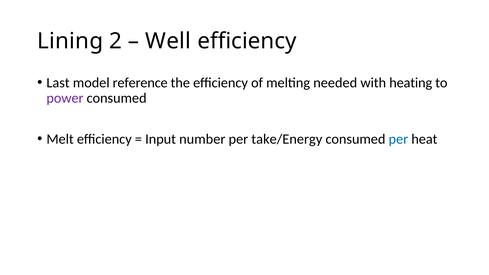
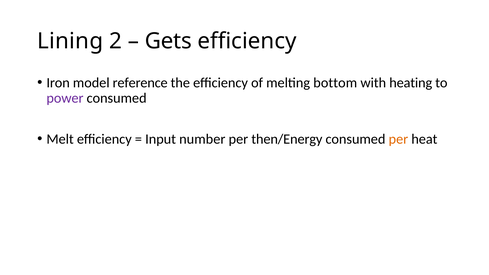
Well: Well -> Gets (168, 41)
Last: Last -> Iron (58, 83)
needed: needed -> bottom (335, 83)
take/Energy: take/Energy -> then/Energy (287, 139)
per colour: blue -> orange (398, 139)
